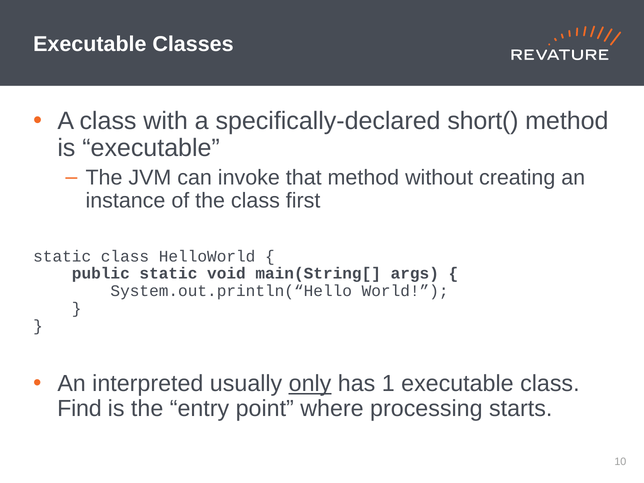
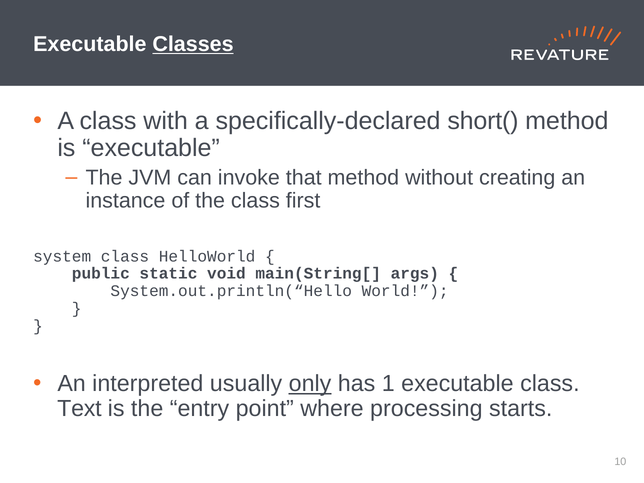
Classes underline: none -> present (193, 44)
static: static -> system (62, 256)
Find: Find -> Text (79, 409)
